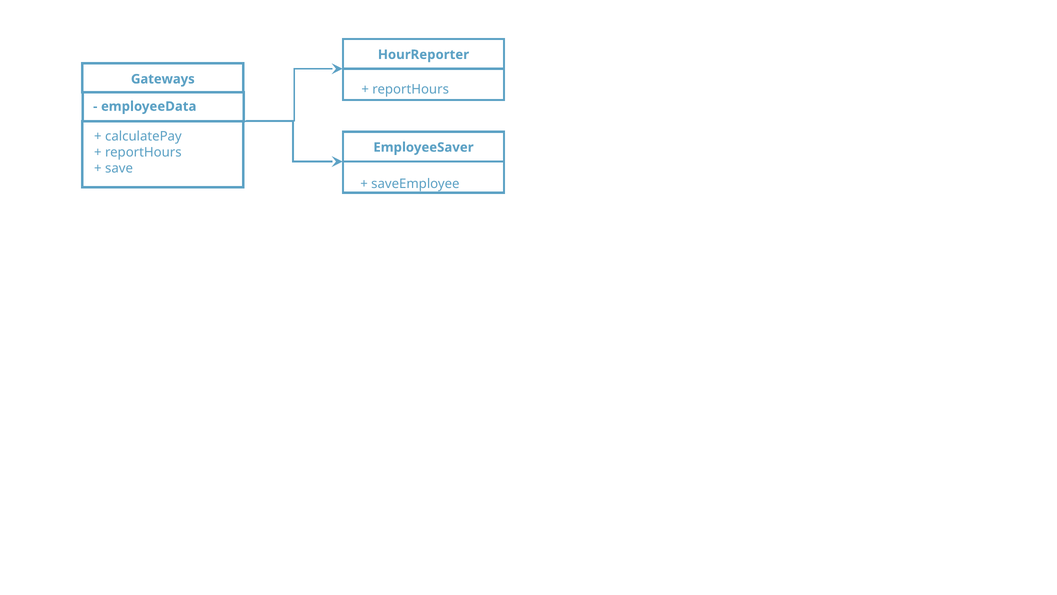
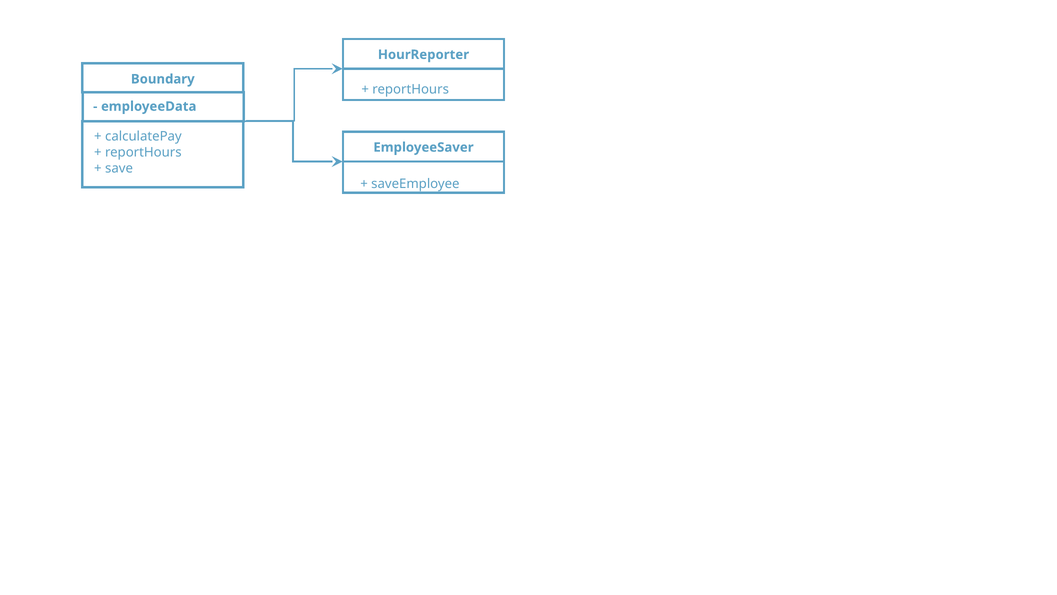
Gateways: Gateways -> Boundary (163, 79)
